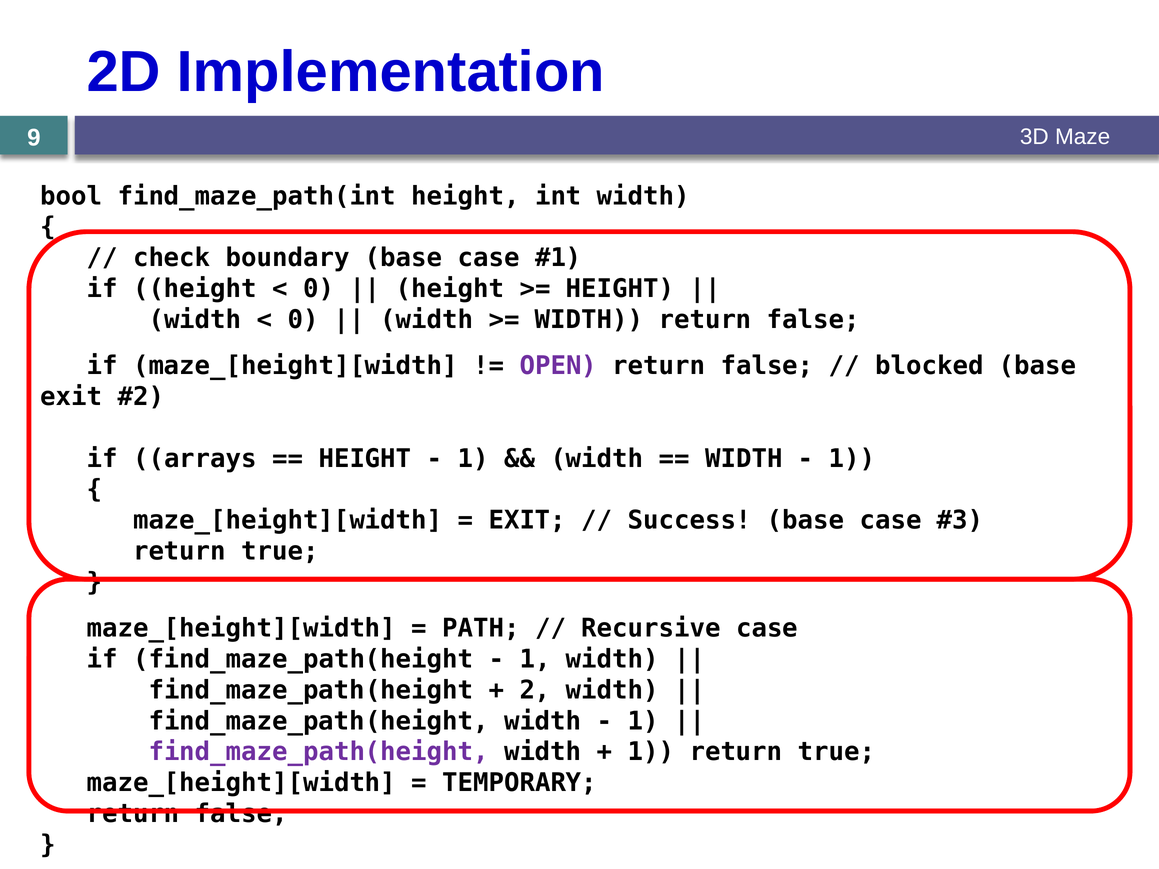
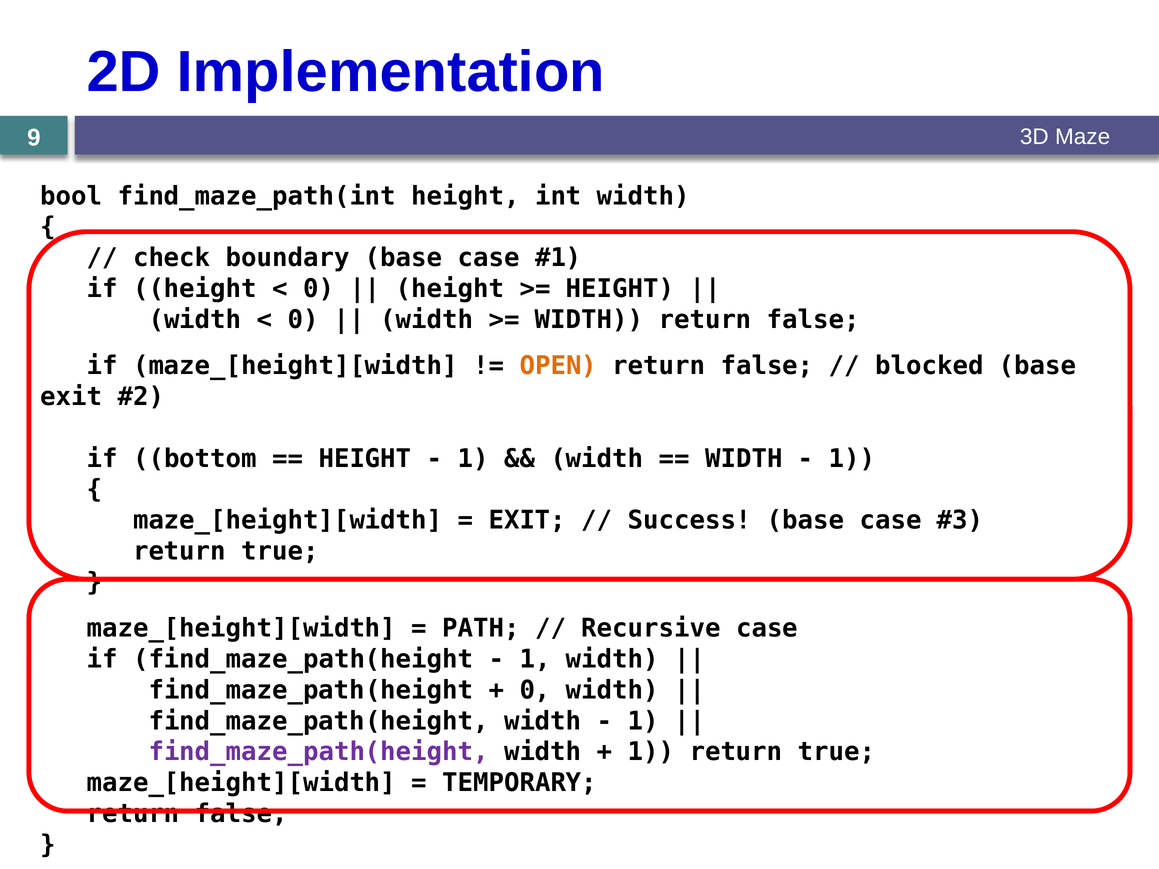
OPEN colour: purple -> orange (558, 366)
arrays: arrays -> bottom (195, 459)
2: 2 -> 0 (535, 690)
